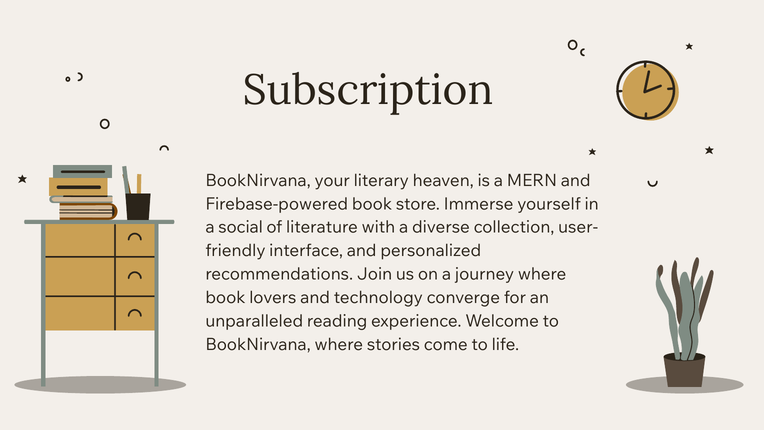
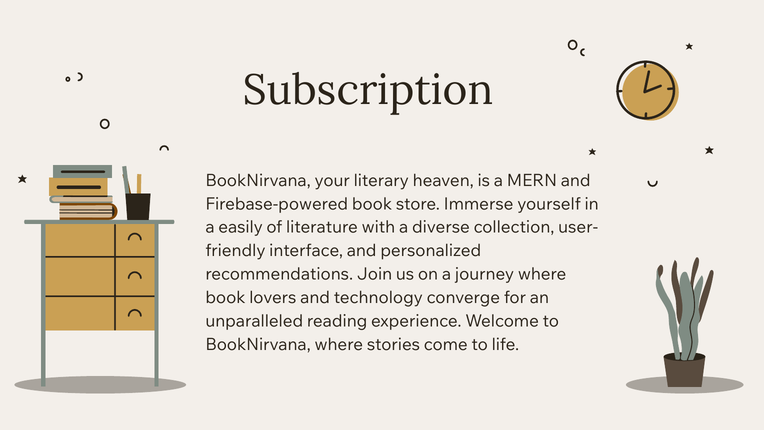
social: social -> easily (241, 227)
